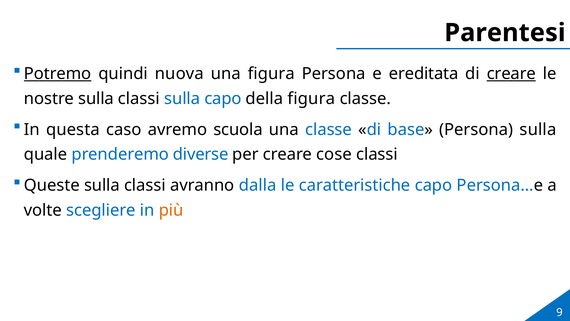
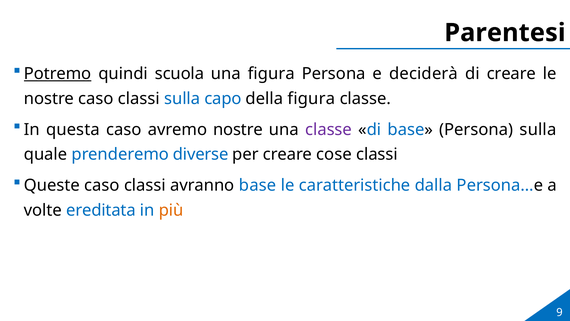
nuova: nuova -> scuola (179, 74)
ereditata: ereditata -> deciderà (424, 74)
creare underline: present -> none (511, 74)
nostre sulla: sulla -> caso (96, 99)
avremo scuola: scuola -> nostre (238, 129)
classe colour: blue -> purple (329, 129)
Queste sulla: sulla -> caso (102, 185)
avranno dalla: dalla -> base (258, 185)
caratteristiche capo: capo -> dalla (433, 185)
scegliere: scegliere -> ereditata (101, 210)
